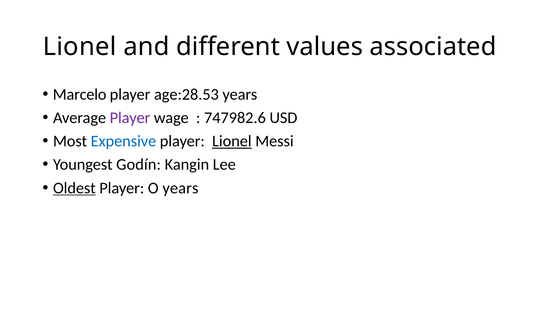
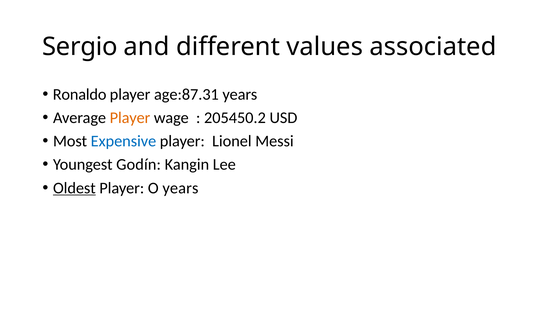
Lionel: Lionel -> Sergio (80, 47)
Marcelo: Marcelo -> Ronaldo (80, 94)
age:28.53: age:28.53 -> age:87.31 (186, 94)
Player colour: purple -> orange (130, 118)
747982.6: 747982.6 -> 205450.2 (235, 118)
Lionel underline: present -> none (232, 141)
